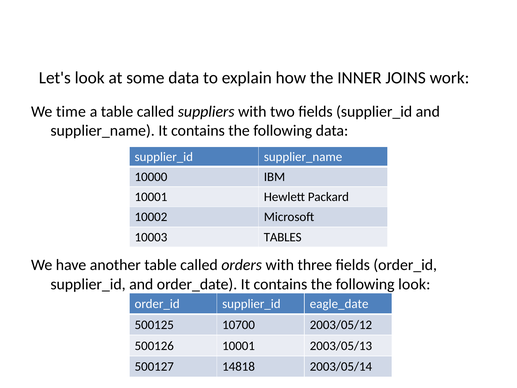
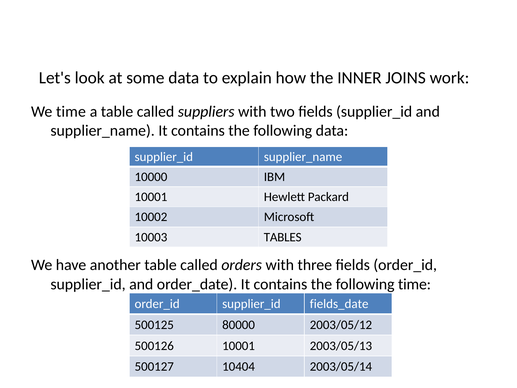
following look: look -> time (414, 284)
eagle_date: eagle_date -> fields_date (339, 304)
10700: 10700 -> 80000 (239, 325)
14818: 14818 -> 10404 (239, 366)
